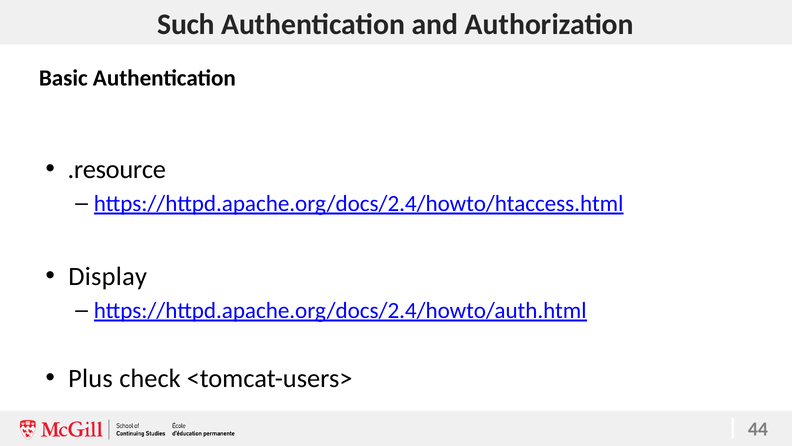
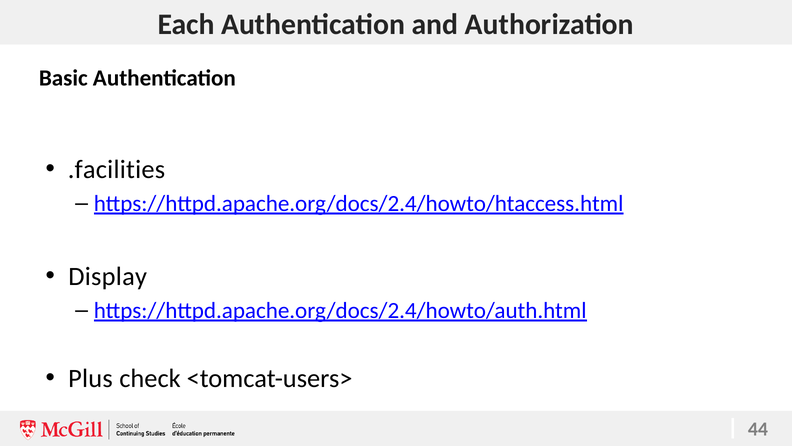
Such: Such -> Each (186, 24)
.resource: .resource -> .facilities (116, 169)
